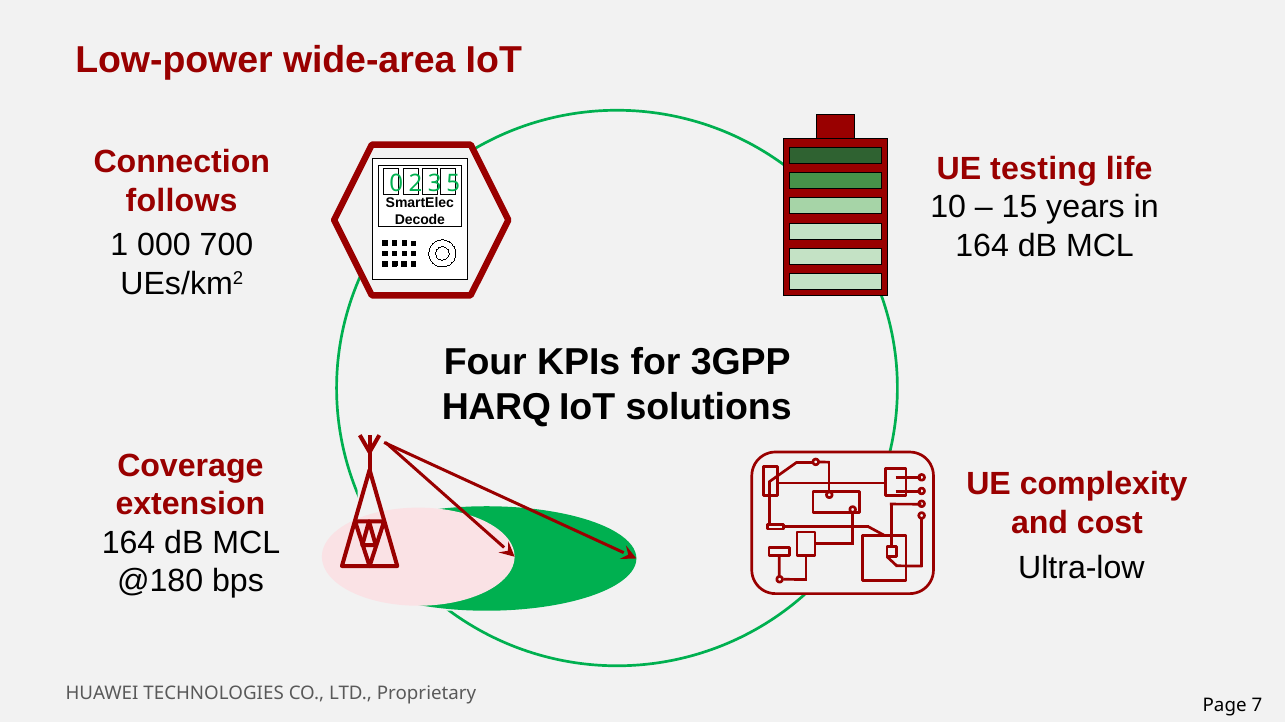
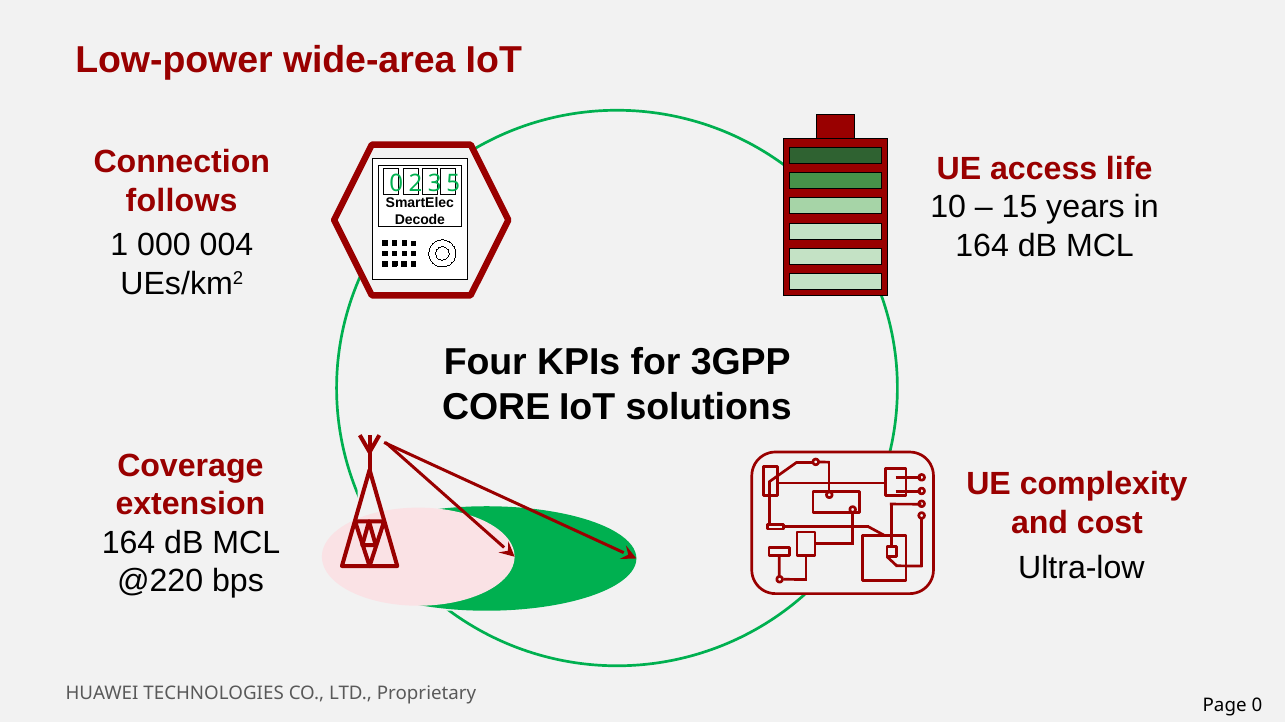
testing: testing -> access (1044, 169)
700: 700 -> 004 (226, 246)
HARQ: HARQ -> CORE (496, 407)
@180: @180 -> @220 (160, 582)
7: 7 -> 0 (1257, 706)
